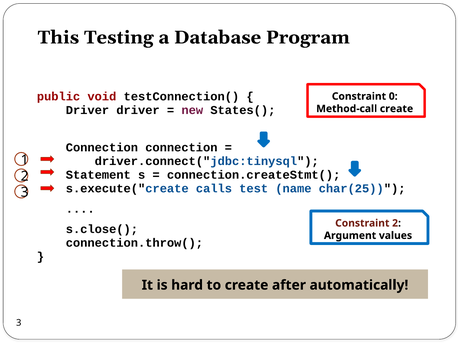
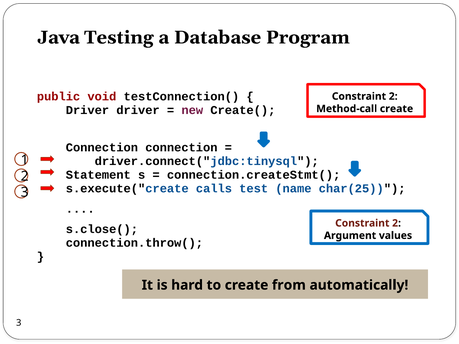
This: This -> Java (59, 37)
0: 0 -> 2 (393, 96)
States(: States( -> Create( (243, 110)
after: after -> from (289, 285)
